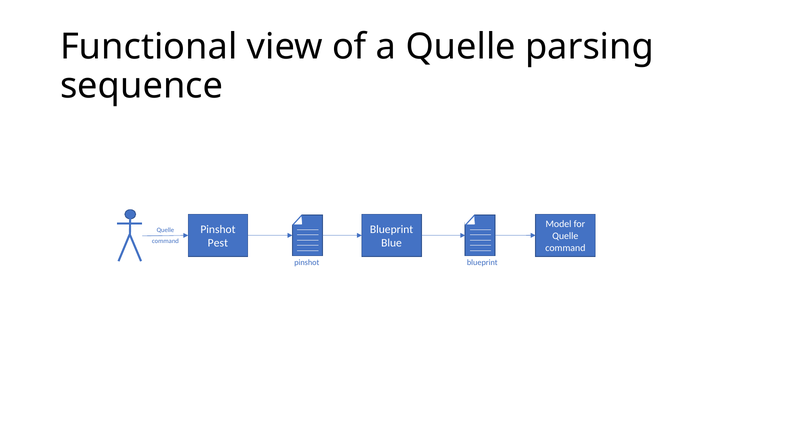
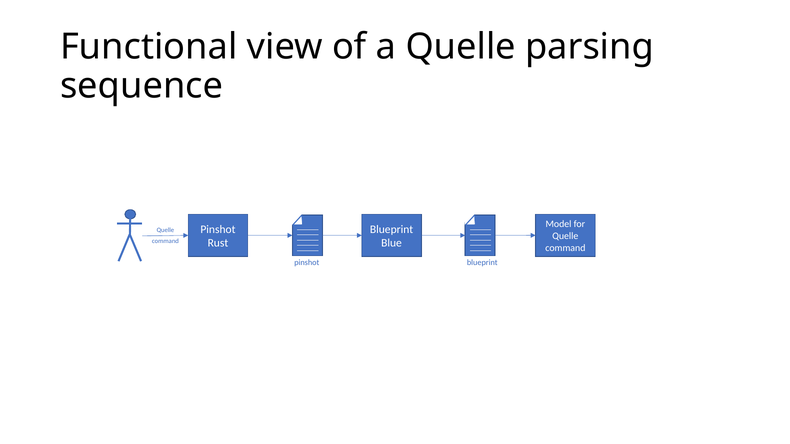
Pest: Pest -> Rust (218, 243)
